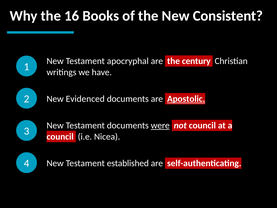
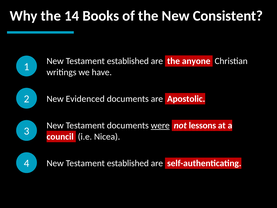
16: 16 -> 14 (72, 16)
apocryphal: apocryphal -> established (128, 61)
century: century -> anyone (196, 61)
Apostolic underline: present -> none (186, 99)
not council: council -> lessons (202, 125)
